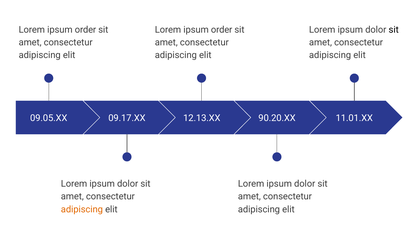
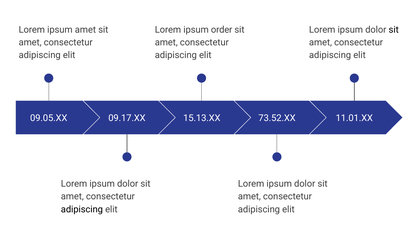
order: order -> amet (85, 30)
12.13.XX: 12.13.XX -> 15.13.XX (202, 118)
90.20.XX: 90.20.XX -> 73.52.XX (277, 118)
adipiscing colour: orange -> black (82, 209)
